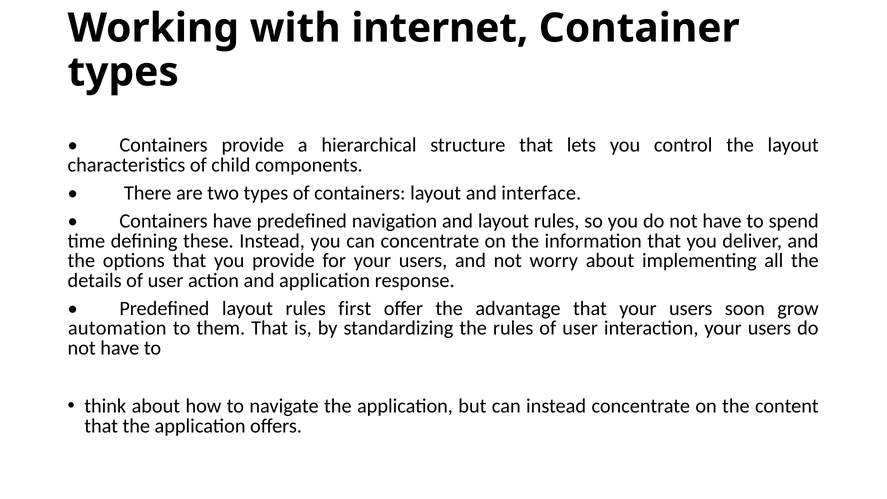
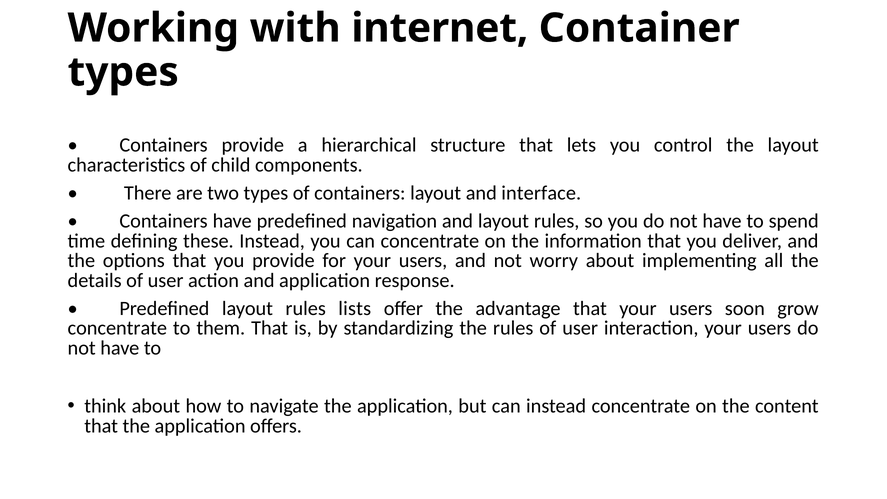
first: first -> lists (355, 308)
automation: automation -> concentrate (117, 328)
